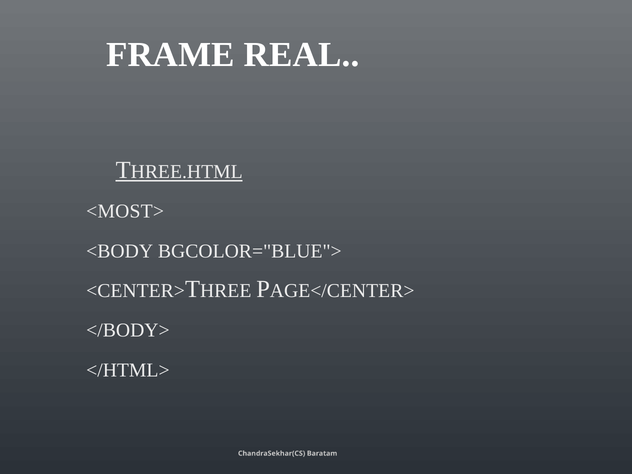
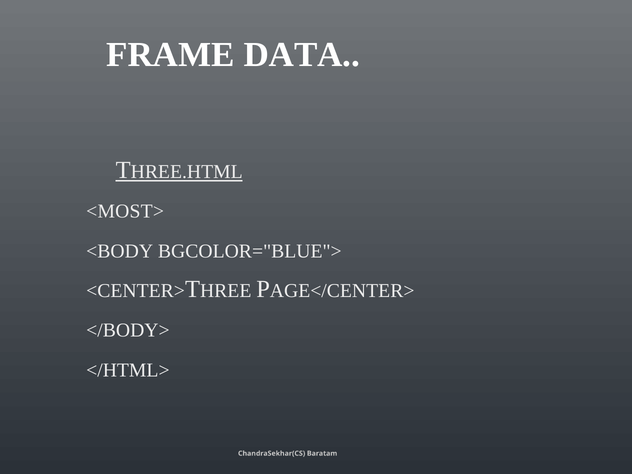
REAL: REAL -> DATA (302, 55)
